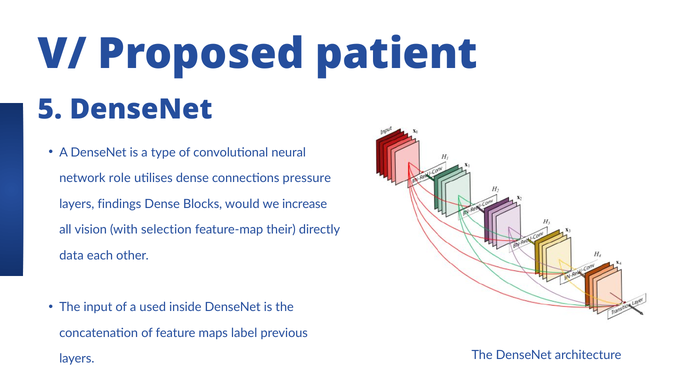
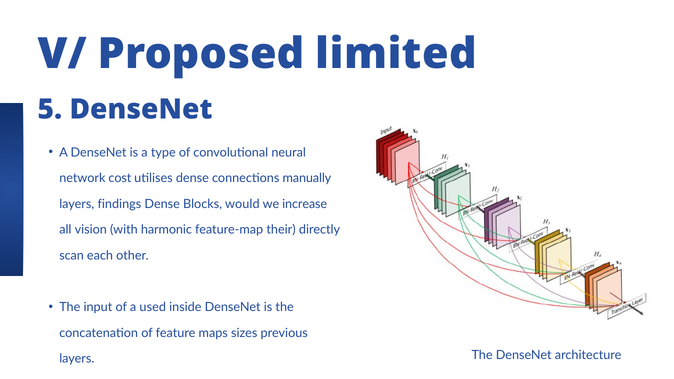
patient: patient -> limited (396, 54)
role: role -> cost (120, 178)
pressure: pressure -> manually (307, 178)
selection: selection -> harmonic (166, 230)
data: data -> scan (72, 256)
label: label -> sizes (244, 333)
